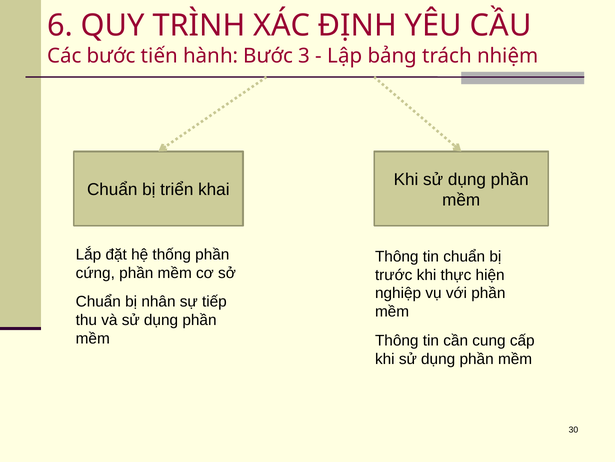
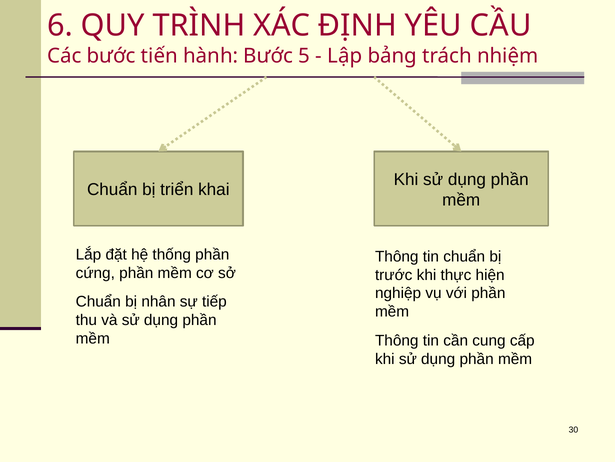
3: 3 -> 5 (304, 56)
